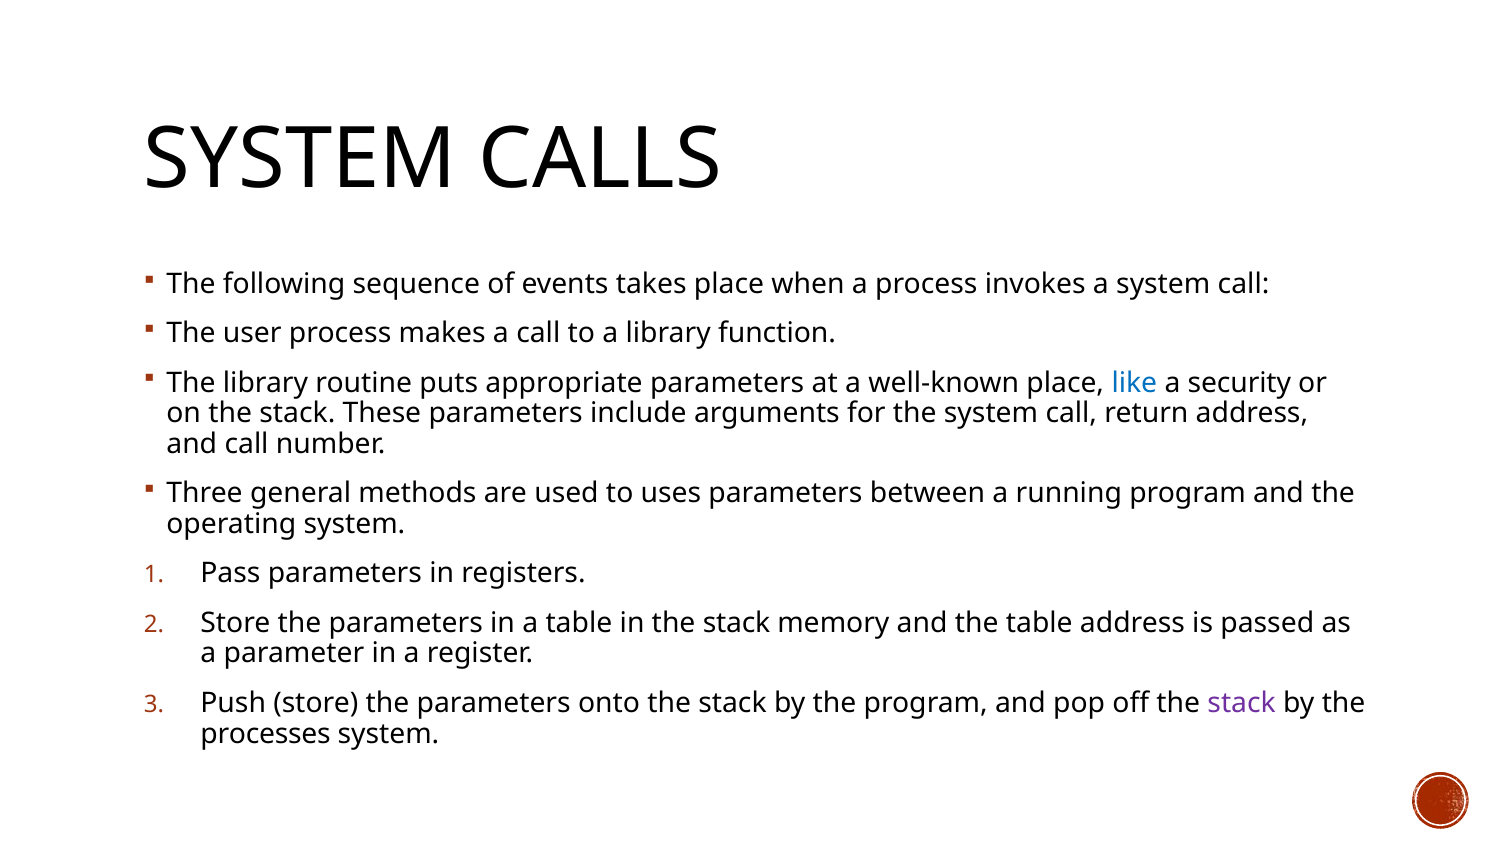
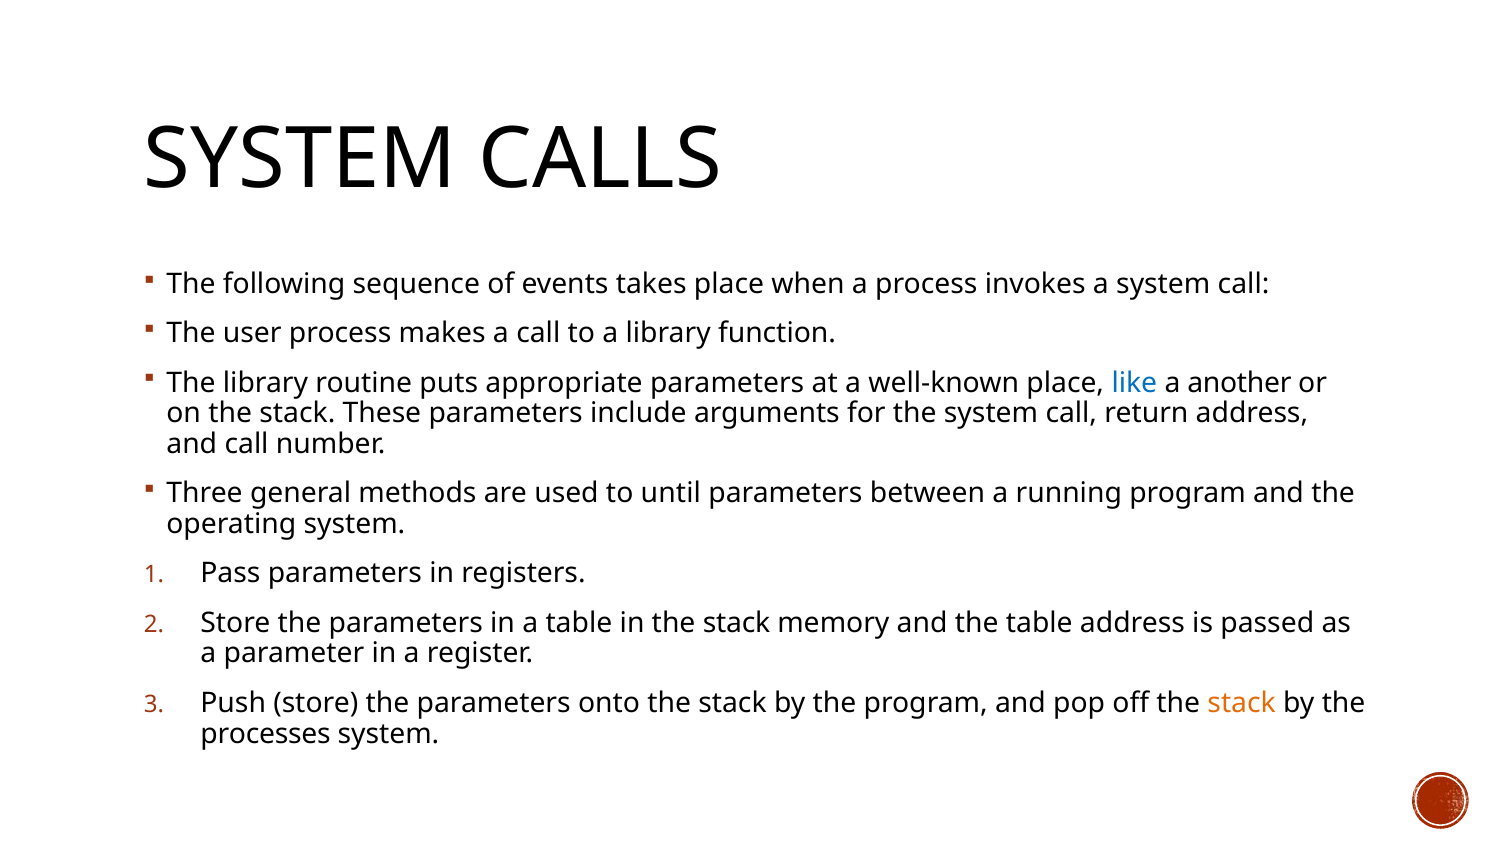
security: security -> another (1239, 382)
uses: uses -> until (671, 493)
stack colour: purple -> orange (1242, 703)
